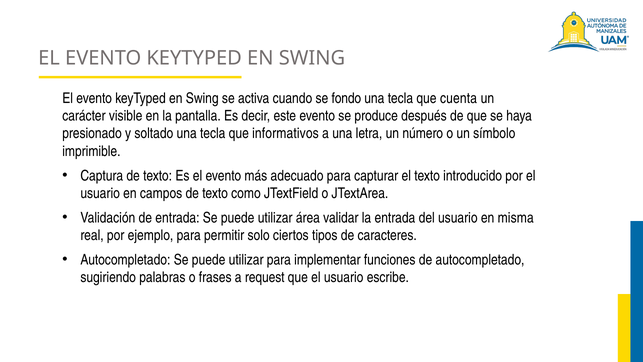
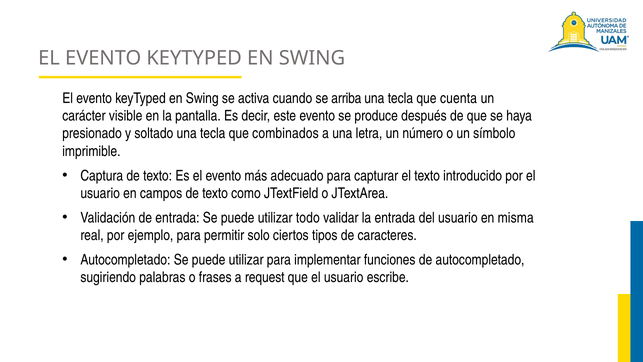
fondo: fondo -> arriba (346, 98)
informativos: informativos -> combinados (285, 133)
área: área -> todo (308, 218)
